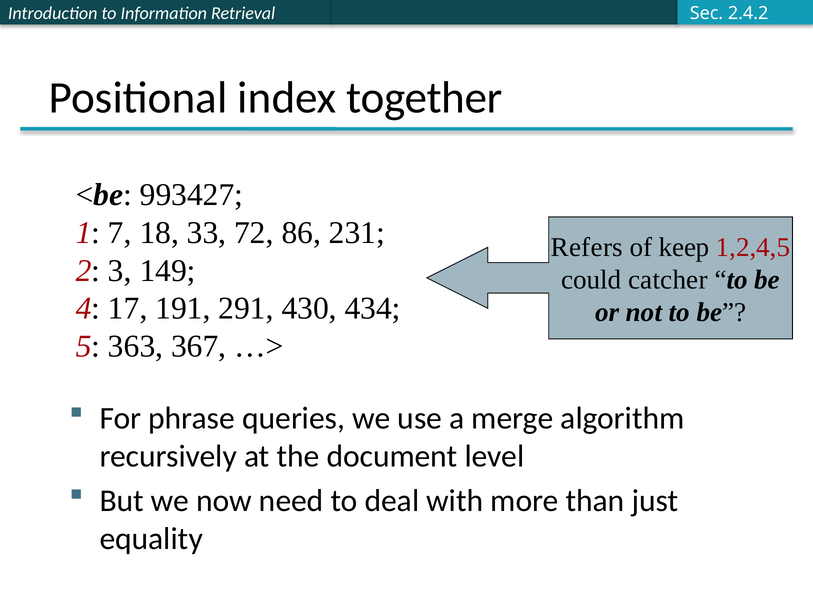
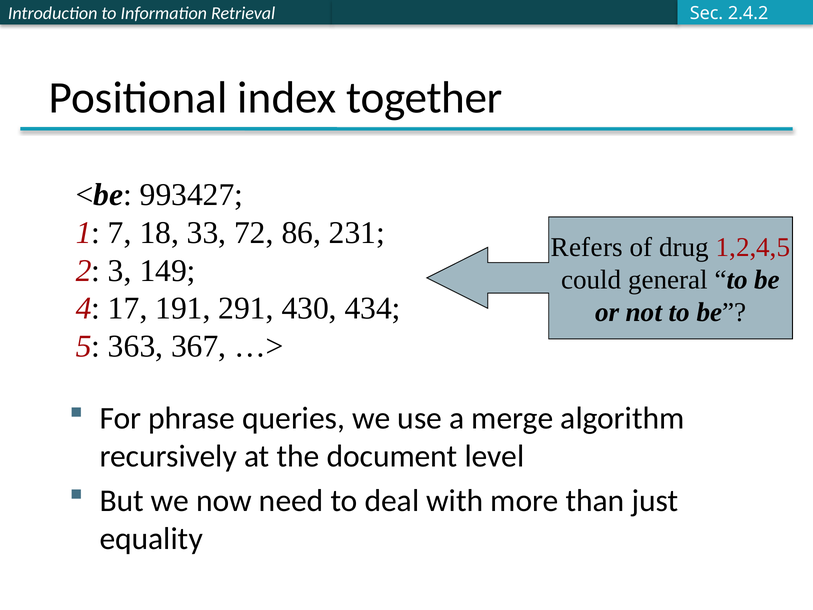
keep: keep -> drug (684, 247)
catcher: catcher -> general (668, 280)
